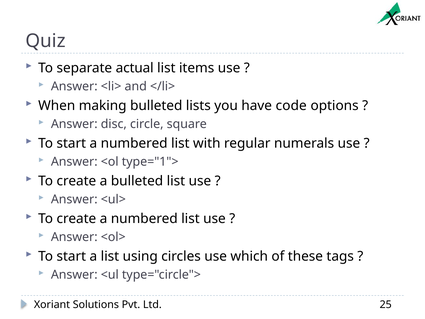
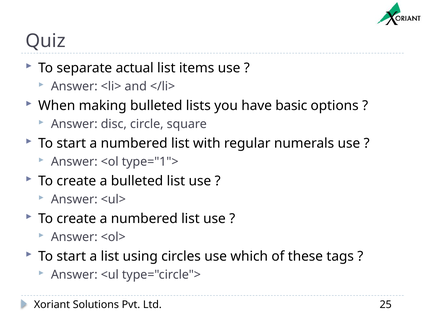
code: code -> basic (291, 106)
